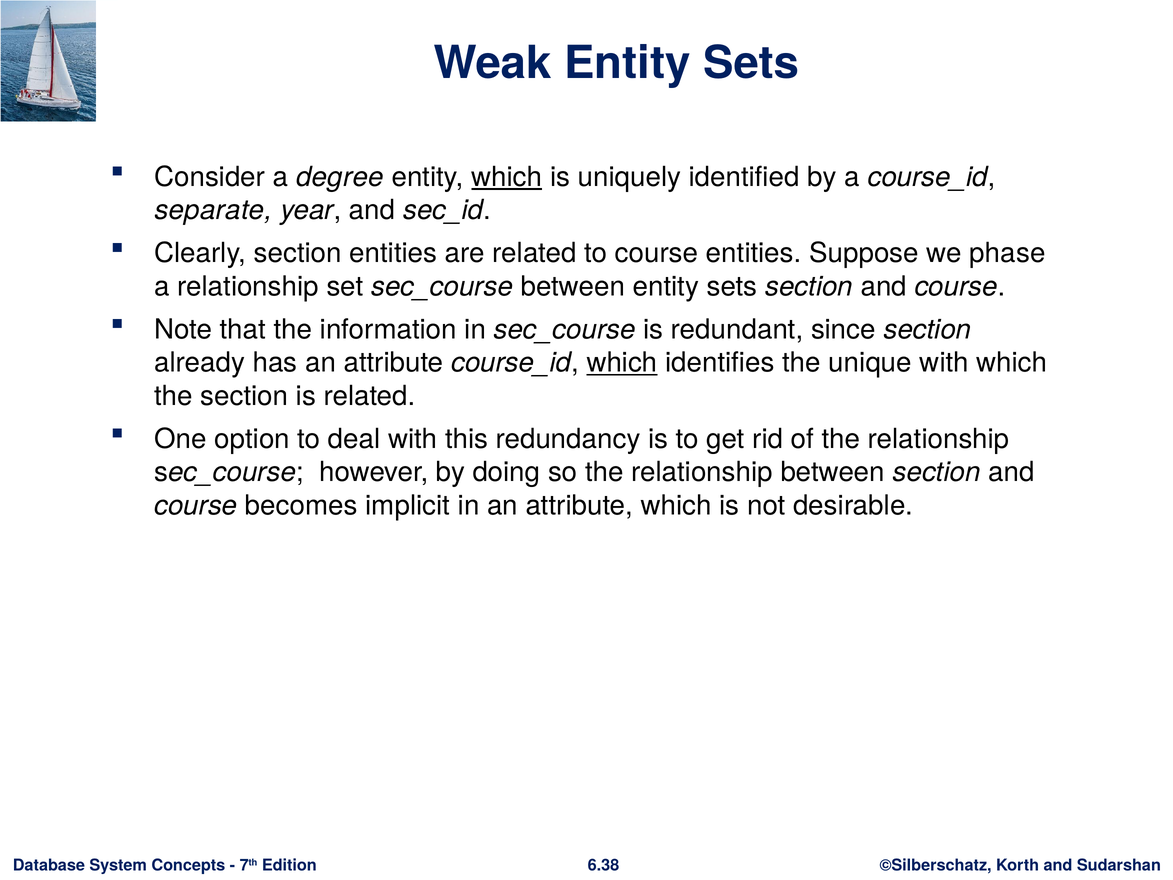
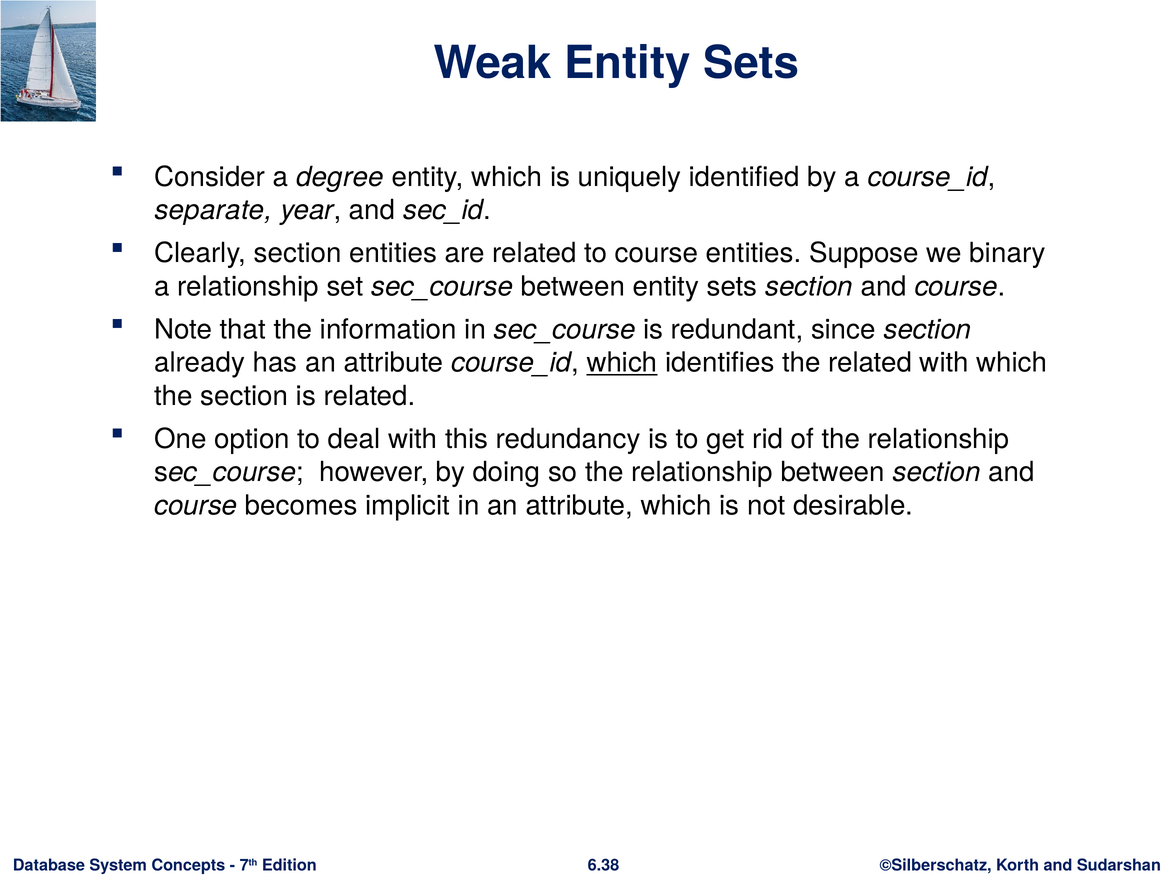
which underline: present -> none (507, 177)
phase: phase -> binary (1007, 253)
the unique: unique -> related (870, 363)
